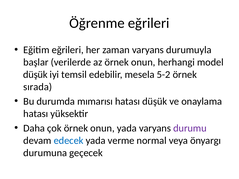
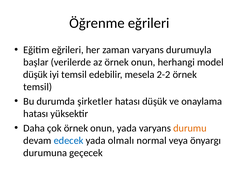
5-2: 5-2 -> 2-2 (164, 75)
sırada: sırada -> temsil (38, 87)
mımarısı: mımarısı -> şirketler (95, 101)
durumu colour: purple -> orange (190, 128)
verme: verme -> olmalı (121, 141)
